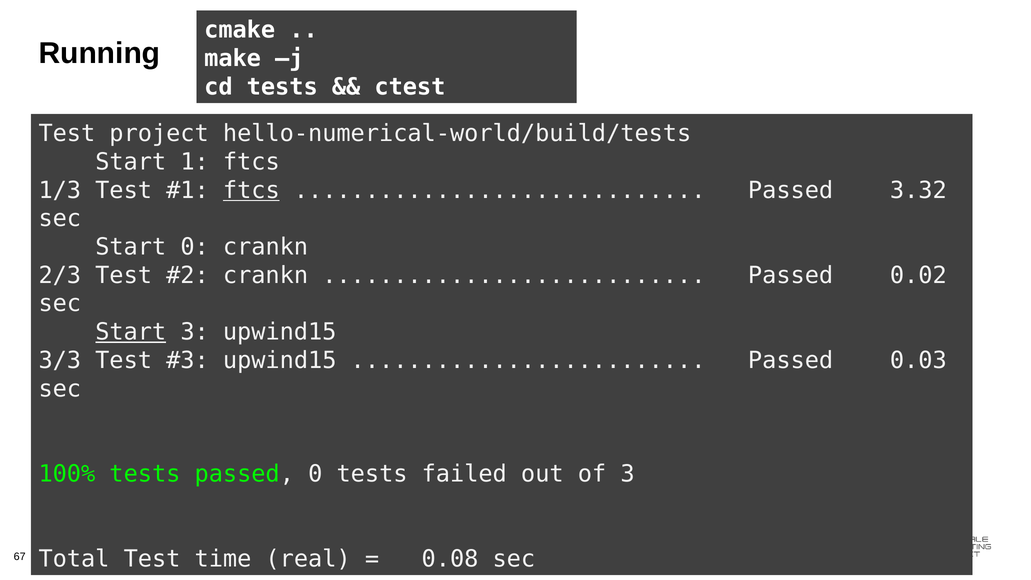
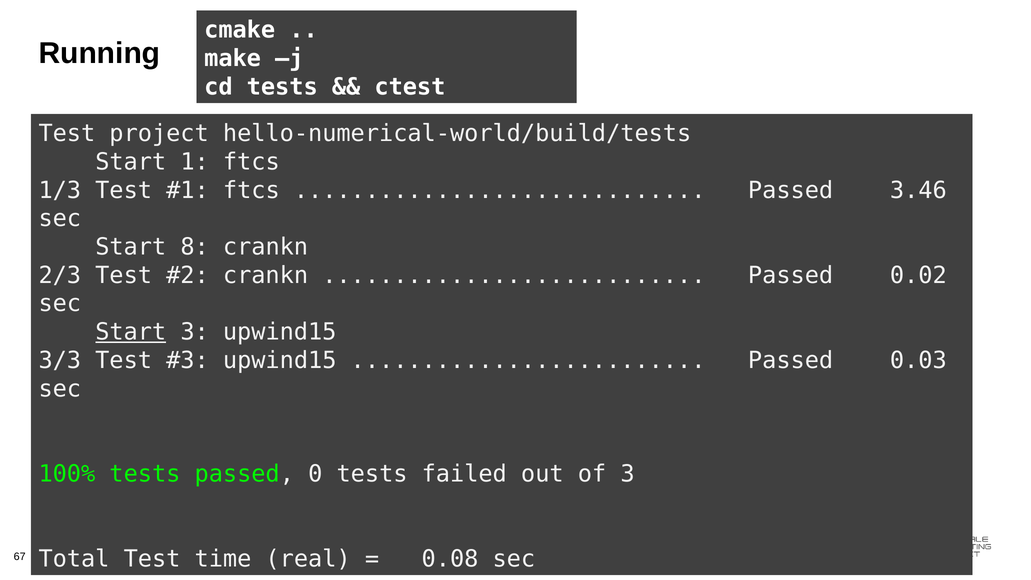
ftcs underline: present -> none (251, 190)
3.32: 3.32 -> 3.46 (918, 190)
Start 0: 0 -> 8 (195, 247)
